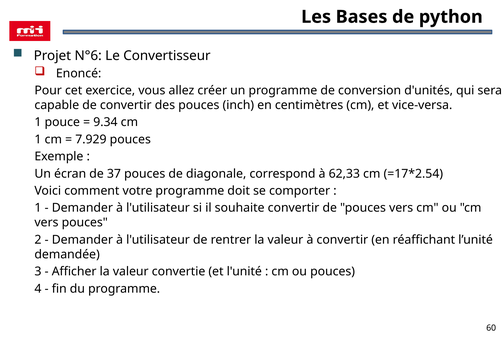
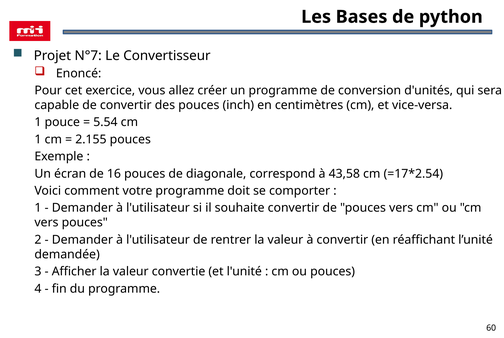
N°6: N°6 -> N°7 (88, 56)
9.34: 9.34 -> 5.54 (105, 122)
7.929: 7.929 -> 2.155 (91, 139)
37: 37 -> 16 (114, 174)
62,33: 62,33 -> 43,58 (344, 174)
